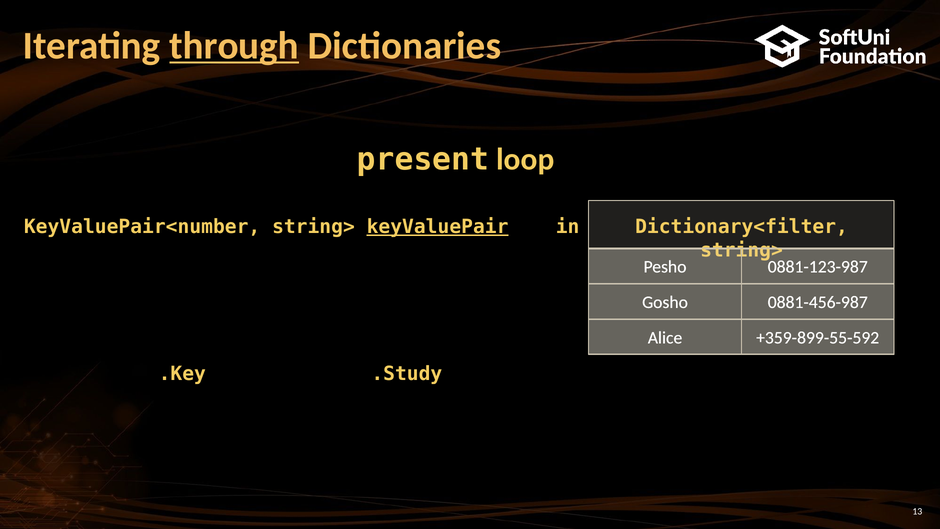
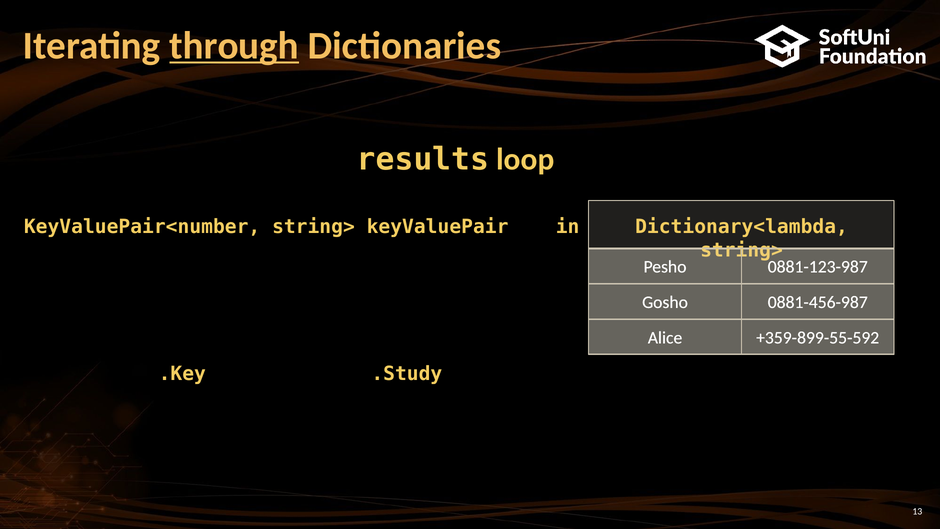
present: present -> results (423, 159)
keyValuePair underline: present -> none (438, 227)
Dictionary<filter: Dictionary<filter -> Dictionary<lambda (742, 227)
